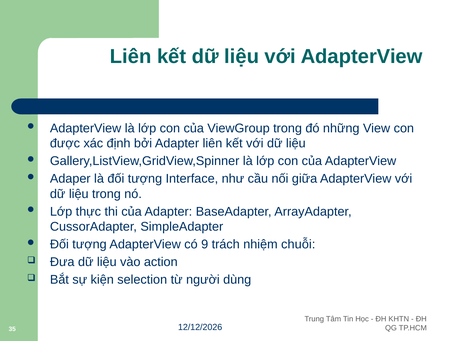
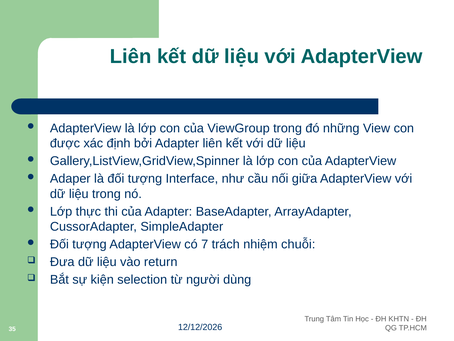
9: 9 -> 7 (205, 244)
action: action -> return (161, 262)
